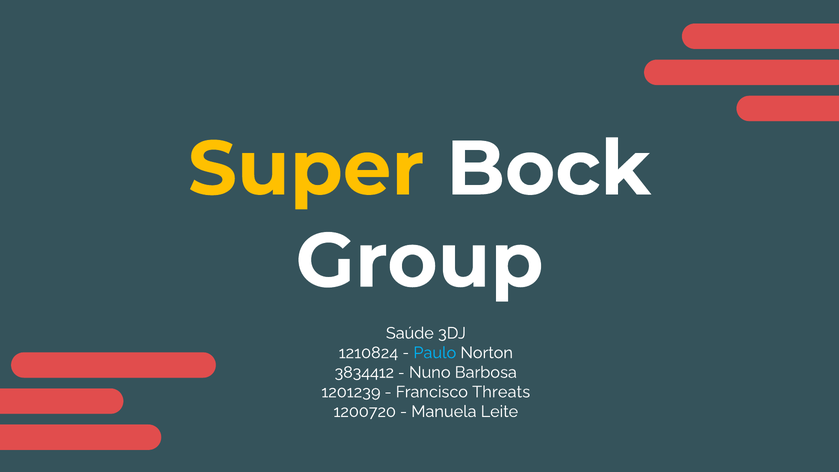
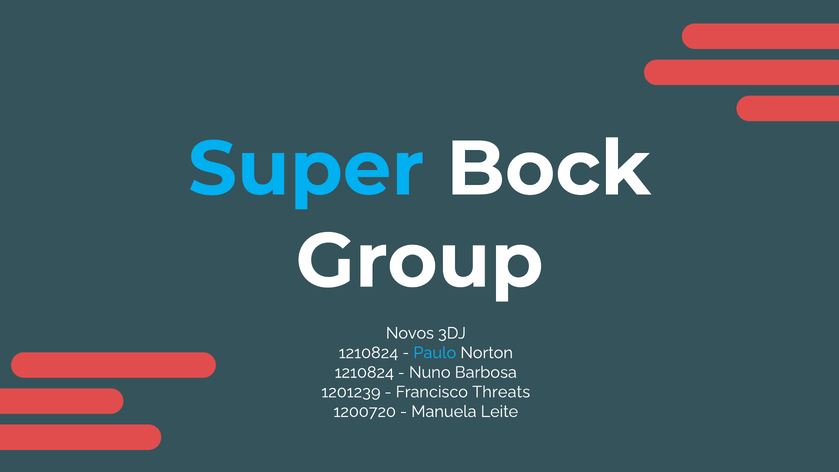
Super colour: yellow -> light blue (306, 169)
Saúde: Saúde -> Novos (410, 333)
3834412: 3834412 -> 1210824 (364, 372)
